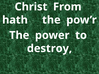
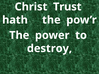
From: From -> Trust (67, 7)
